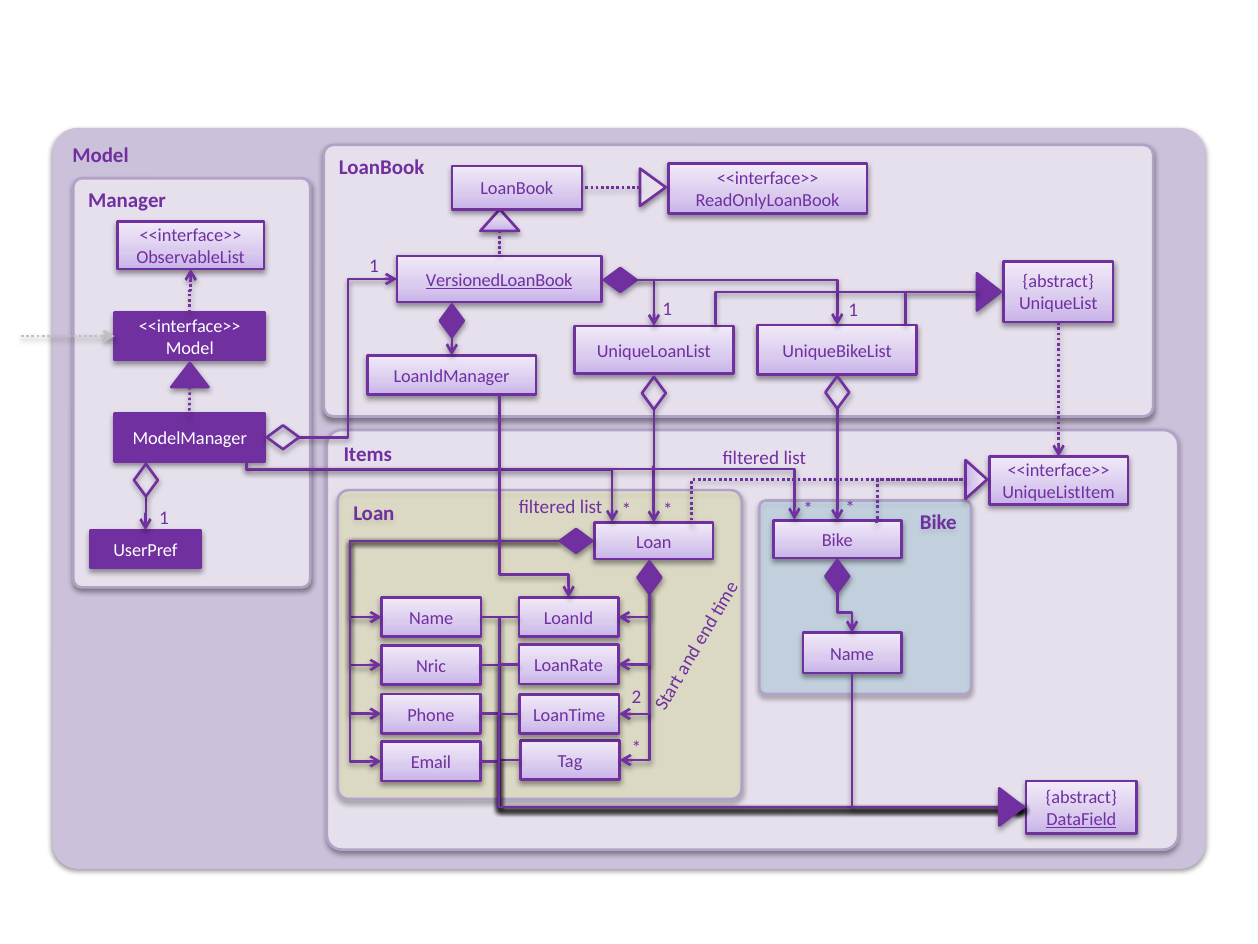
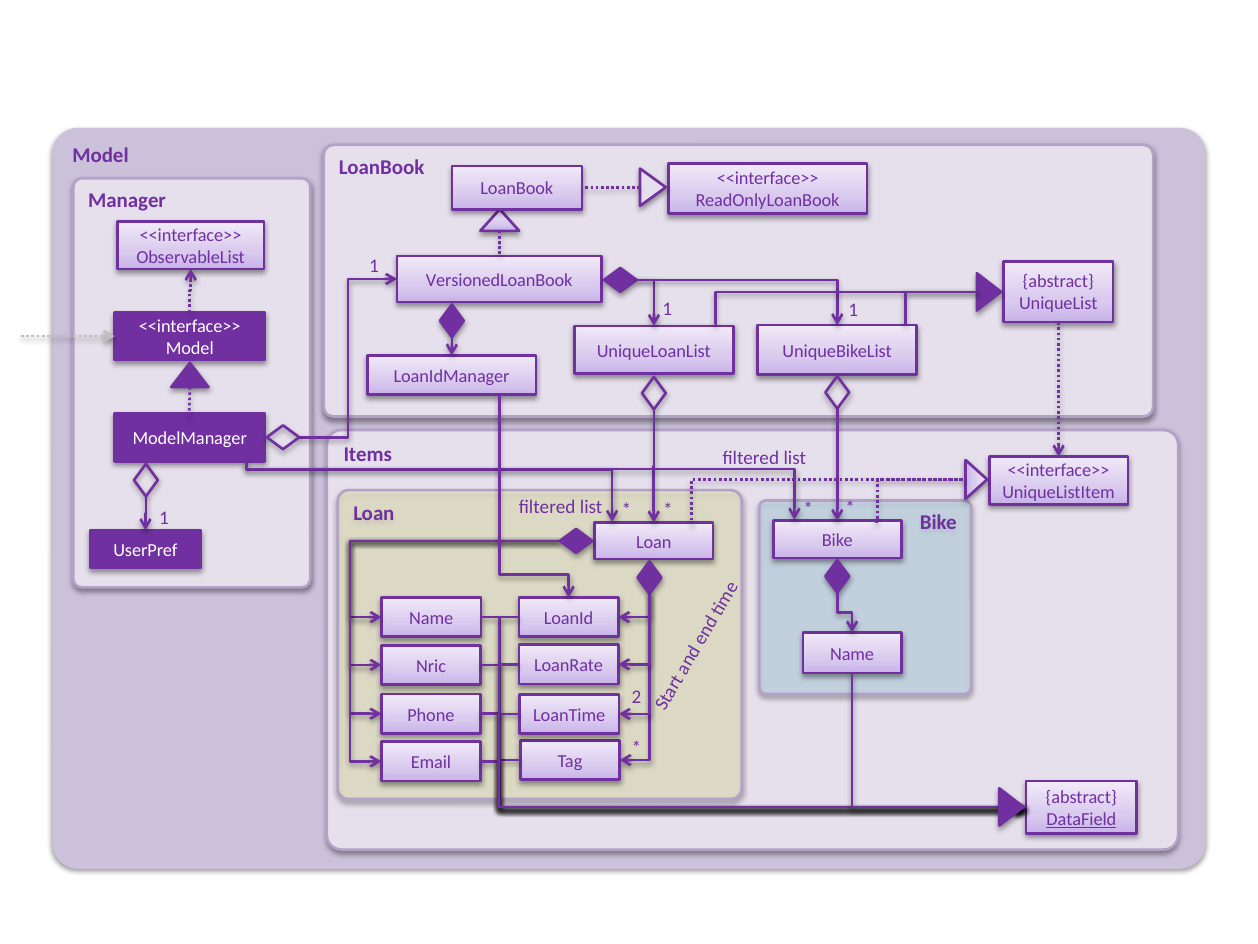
VersionedLoanBook underline: present -> none (499, 280)
